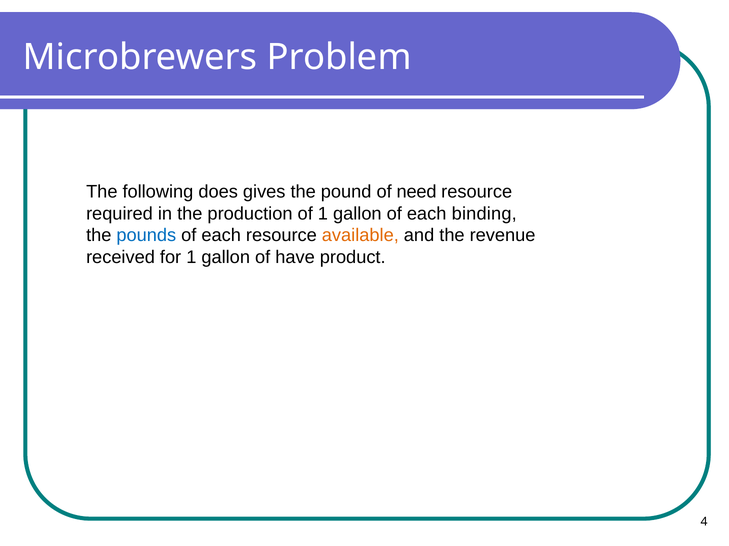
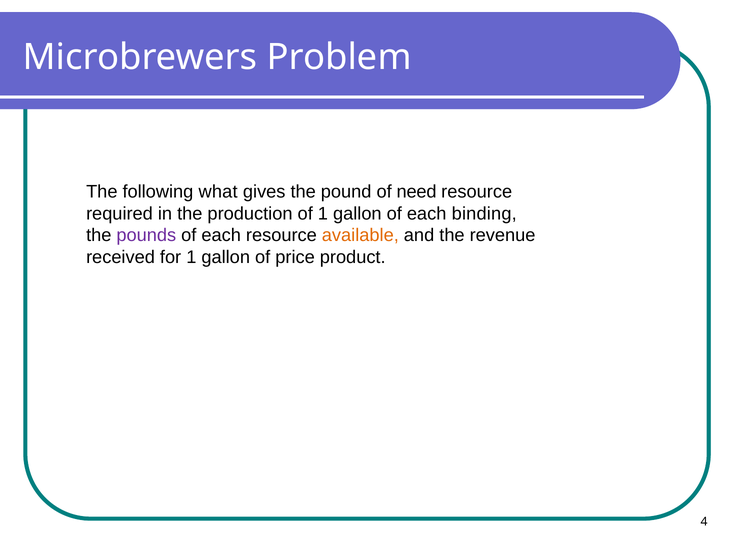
does: does -> what (218, 192)
pounds colour: blue -> purple (146, 236)
have: have -> price (295, 258)
